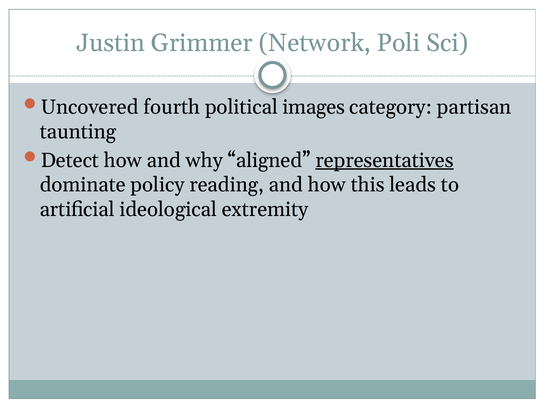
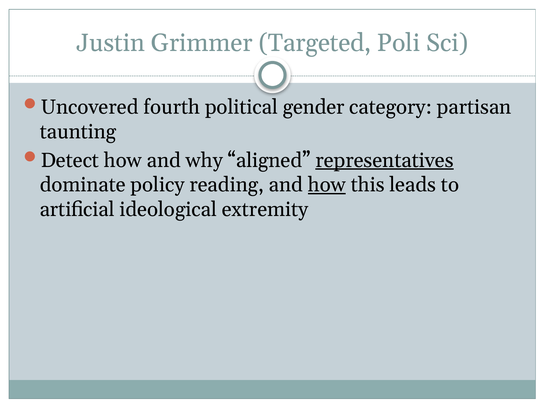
Network: Network -> Targeted (315, 43)
images: images -> gender (314, 107)
how underline: none -> present (327, 185)
